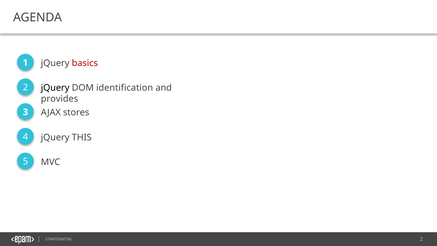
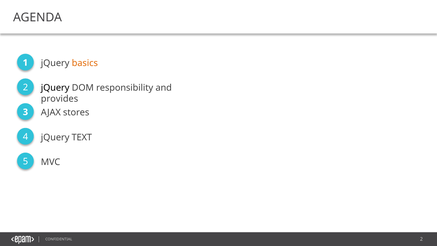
basics colour: red -> orange (85, 63)
identification: identification -> responsibility (125, 88)
THIS: THIS -> TEXT (82, 137)
